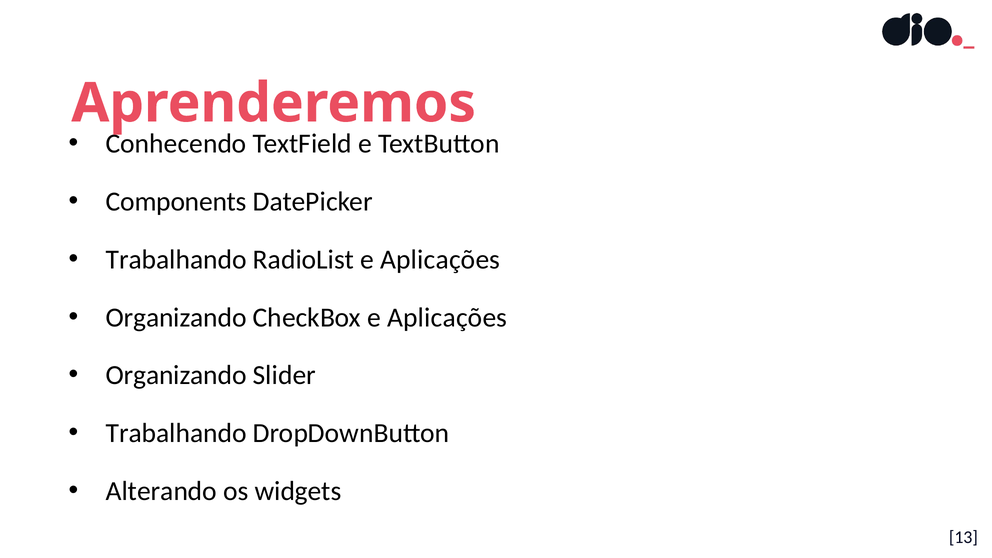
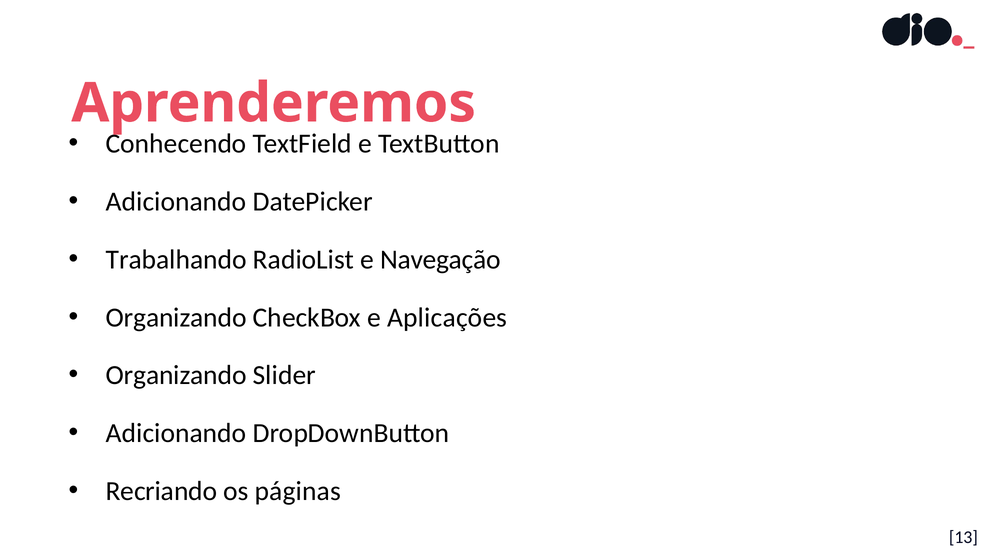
Components: Components -> Adicionando (176, 202)
RadioList e Aplicações: Aplicações -> Navegação (440, 260)
Trabalhando: Trabalhando -> Adicionando (176, 433)
Alterando: Alterando -> Recriando (161, 491)
widgets: widgets -> páginas (298, 491)
